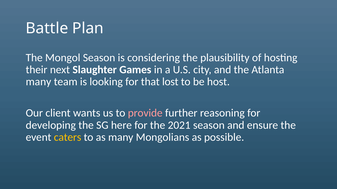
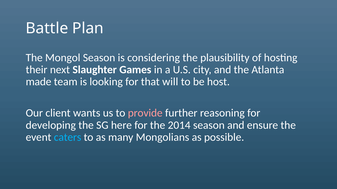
many: many -> made (39, 82)
lost: lost -> will (170, 82)
2021: 2021 -> 2014 (179, 125)
caters colour: yellow -> light blue (68, 138)
